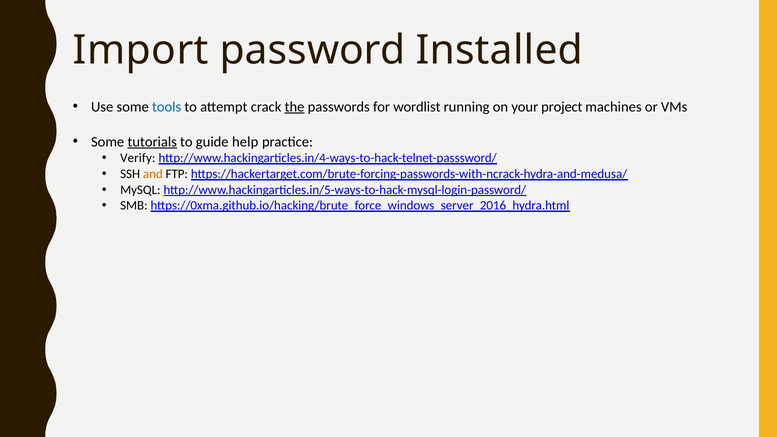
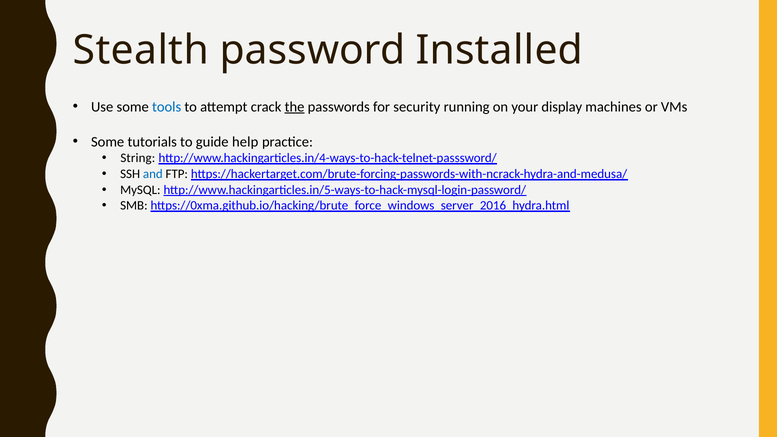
Import: Import -> Stealth (141, 50)
wordlist: wordlist -> security (417, 107)
project: project -> display (562, 107)
tutorials underline: present -> none (152, 142)
Verify: Verify -> String (138, 158)
and colour: orange -> blue (153, 174)
